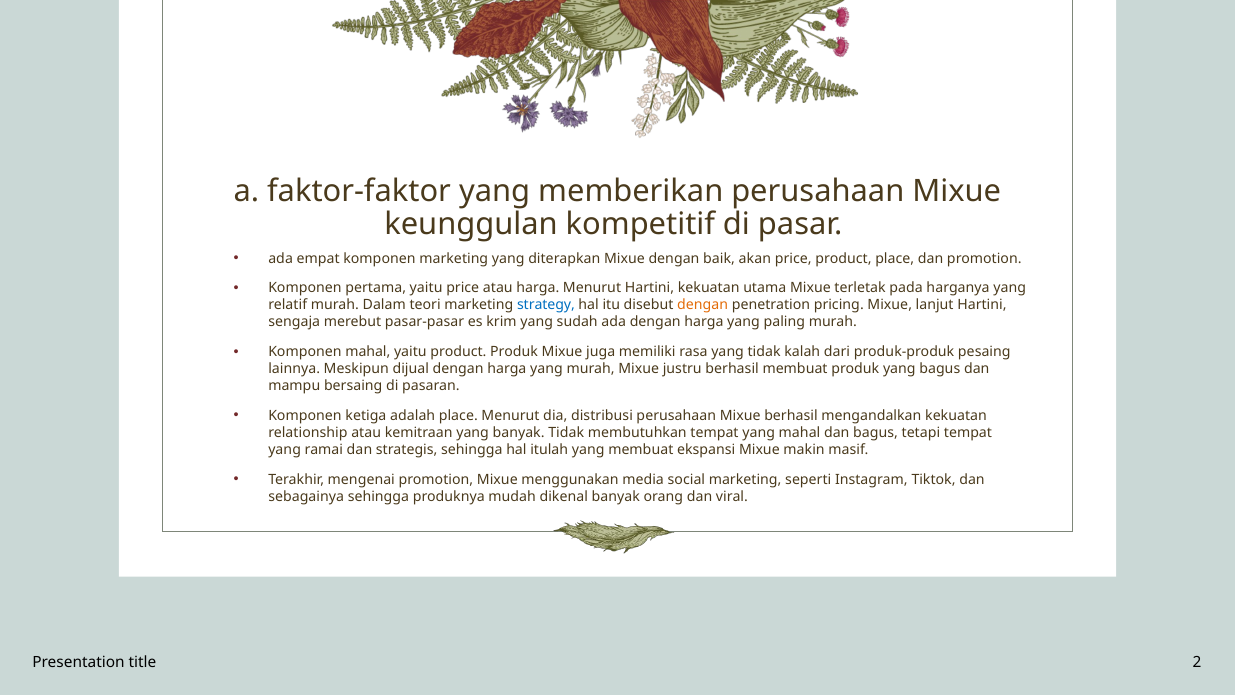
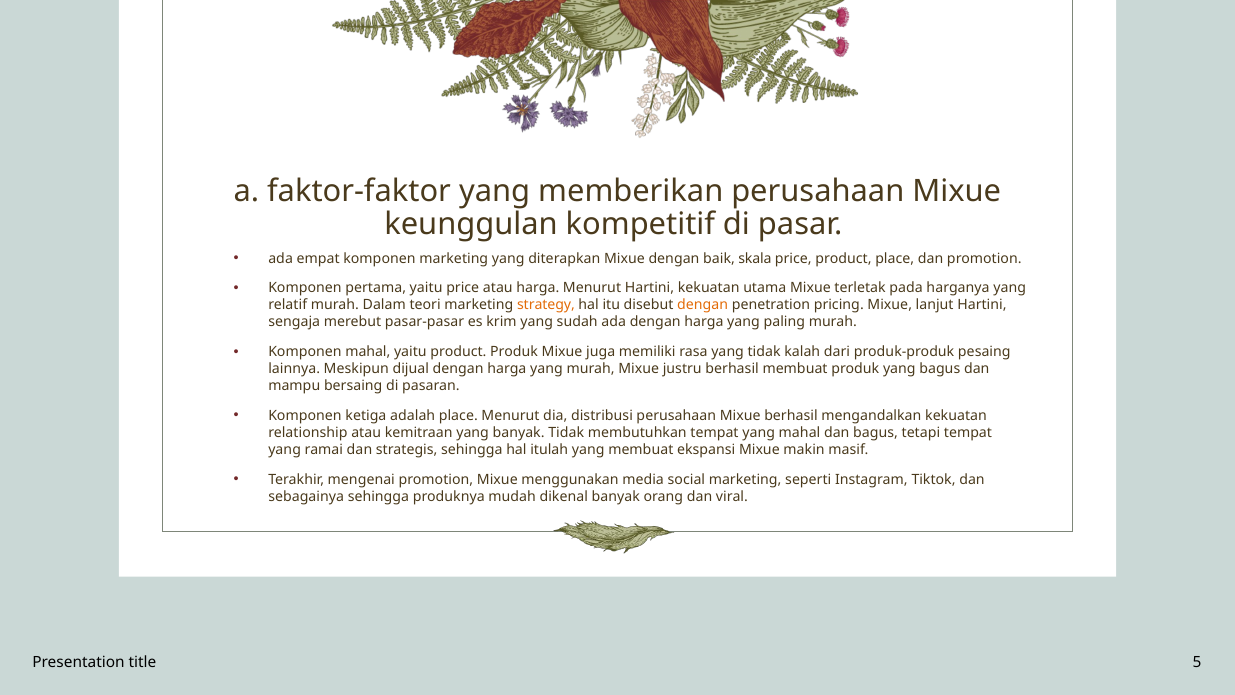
akan: akan -> skala (755, 258)
strategy colour: blue -> orange (546, 305)
2: 2 -> 5 (1197, 662)
